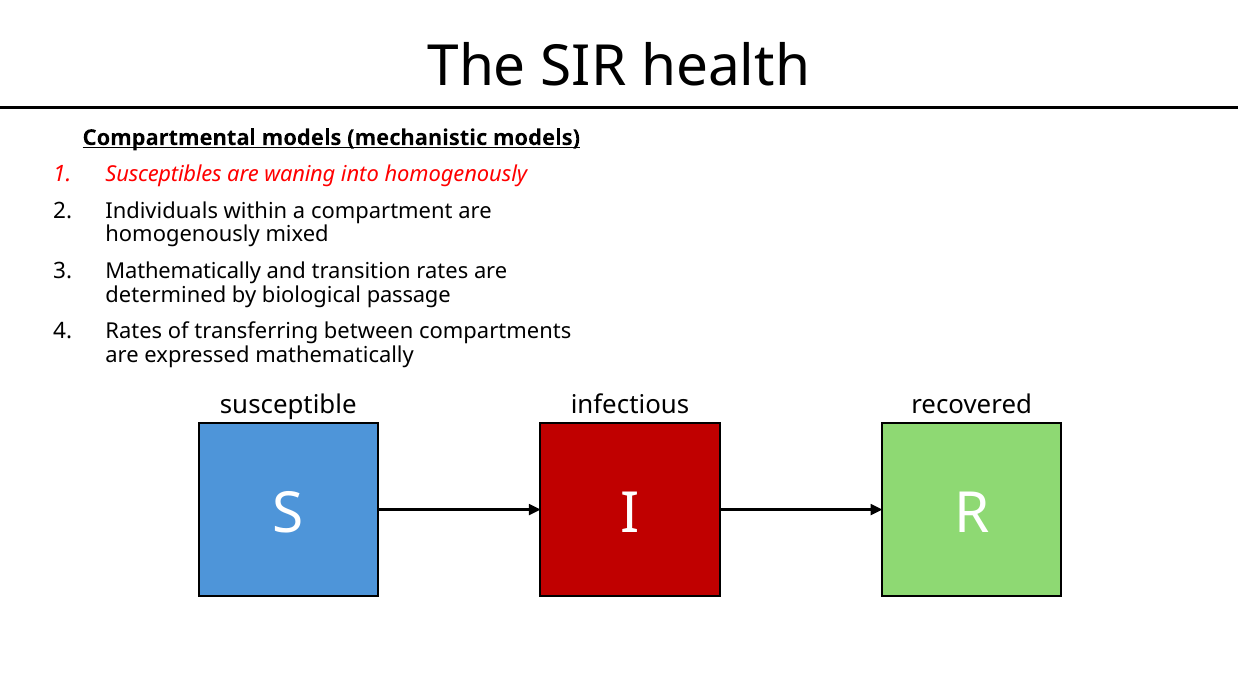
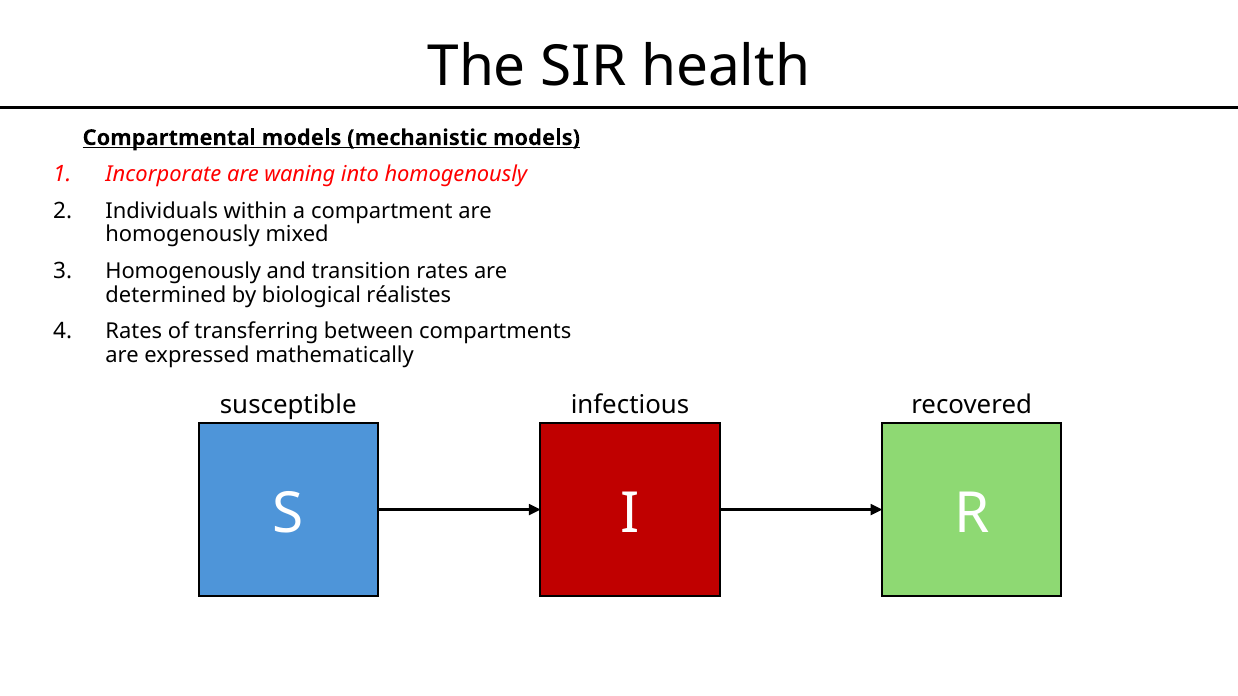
Susceptibles: Susceptibles -> Incorporate (163, 174)
Mathematically: Mathematically -> Homogenously (183, 271)
passage: passage -> réalistes (409, 295)
